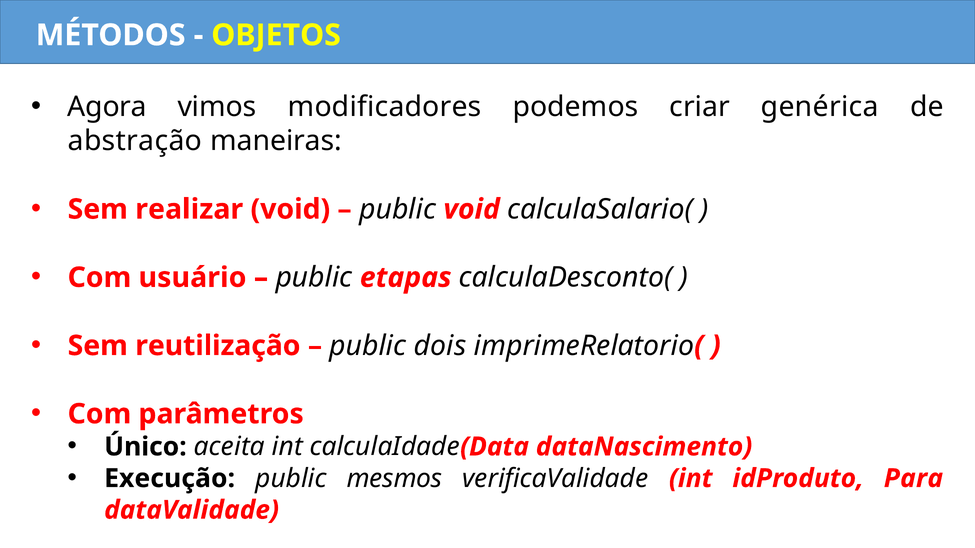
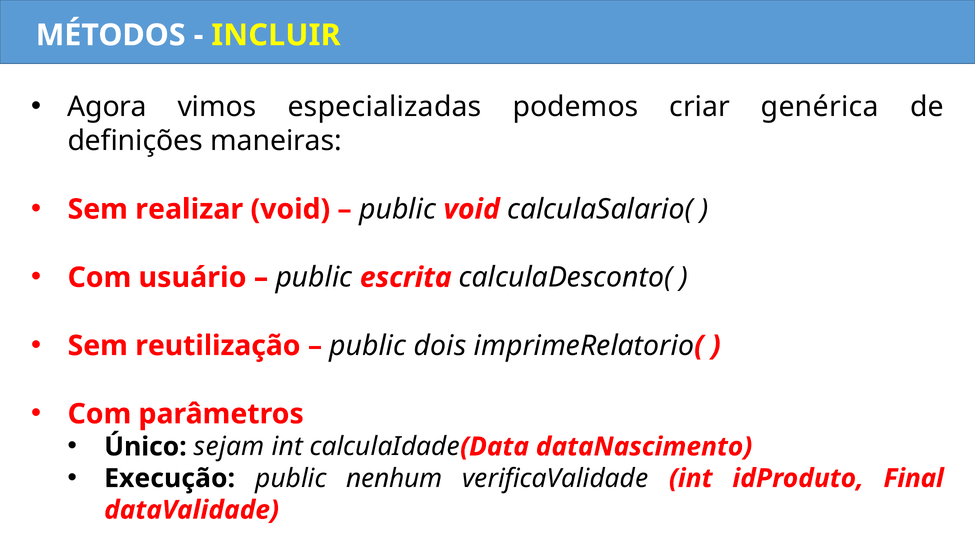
OBJETOS: OBJETOS -> INCLUIR (276, 35)
modificadores: modificadores -> especializadas (385, 107)
abstração: abstração -> definições (135, 141)
etapas: etapas -> escrita (406, 278)
aceita: aceita -> sejam (229, 447)
mesmos: mesmos -> nenhum (395, 479)
Para: Para -> Final (914, 479)
